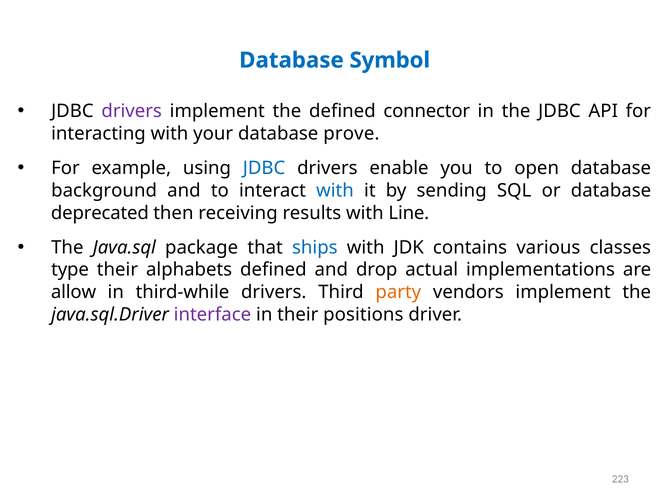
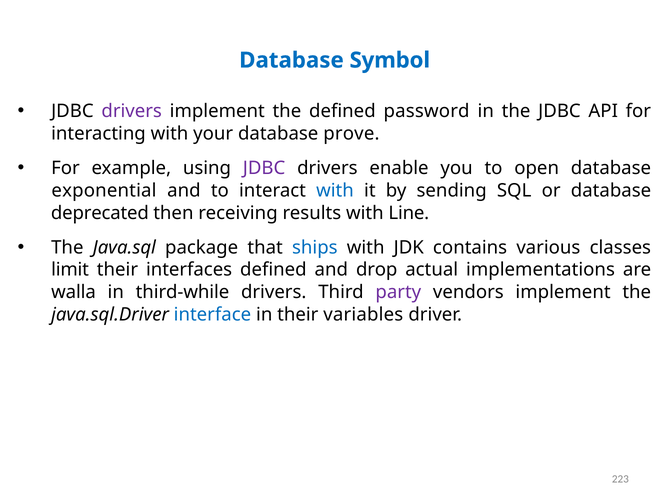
connector: connector -> password (427, 111)
JDBC colour: blue -> purple (264, 168)
background: background -> exponential (104, 190)
type: type -> limit (70, 270)
alphabets: alphabets -> interfaces (189, 270)
allow: allow -> walla (74, 292)
party colour: orange -> purple (398, 292)
interface colour: purple -> blue (212, 314)
positions: positions -> variables (363, 314)
